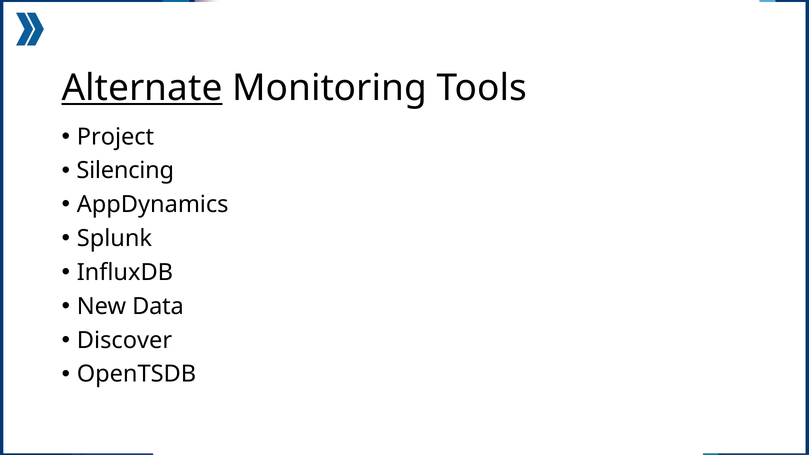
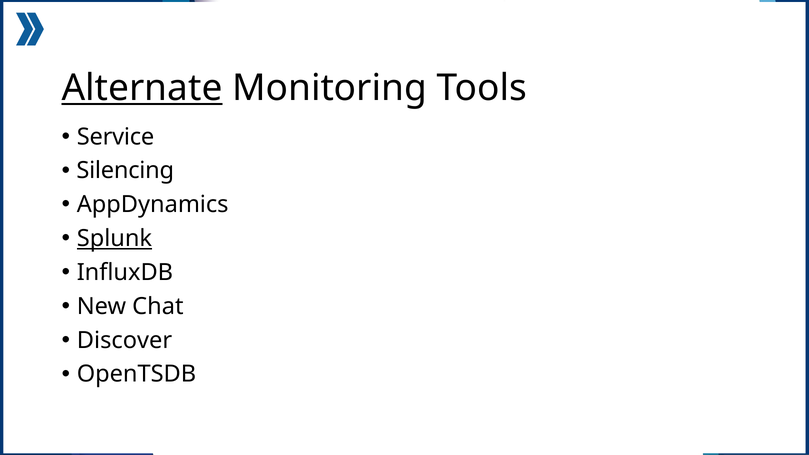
Project: Project -> Service (116, 137)
Splunk underline: none -> present (114, 239)
Data: Data -> Chat (158, 306)
